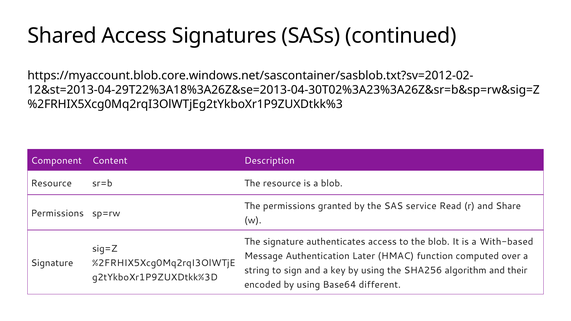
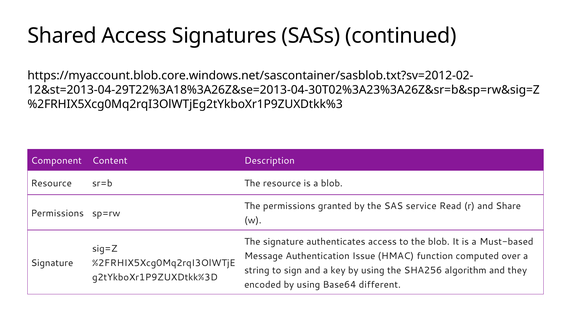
With-based: With-based -> Must-based (506, 242)
Later: Later -> Issue (364, 256)
their: their -> they (517, 270)
